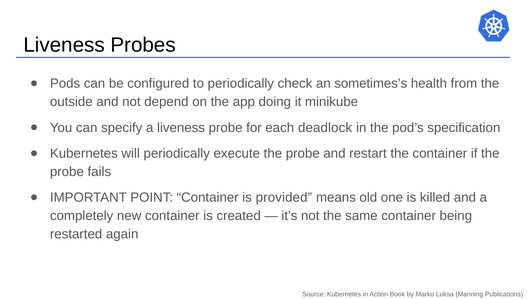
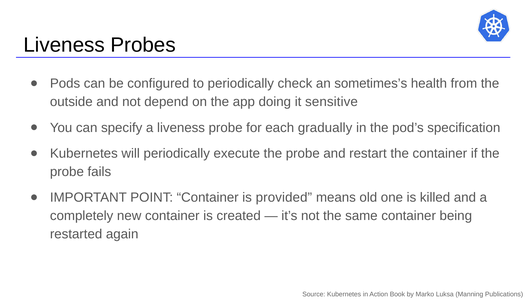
minikube: minikube -> sensitive (331, 102)
deadlock: deadlock -> gradually (325, 128)
